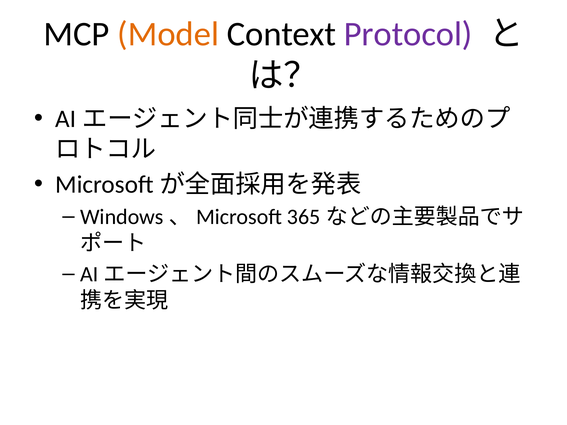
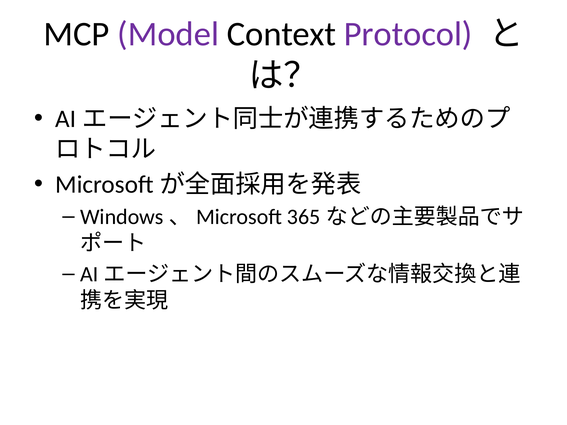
Model colour: orange -> purple (168, 34)
